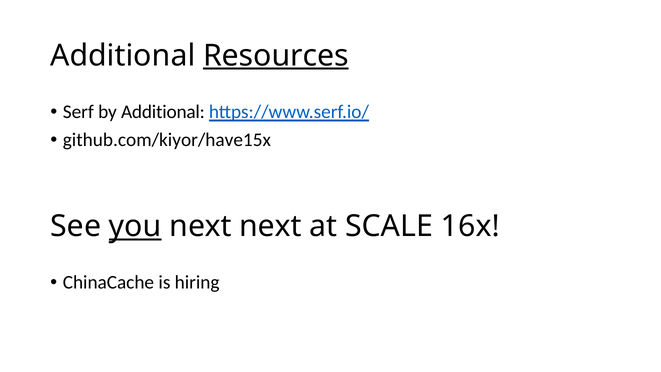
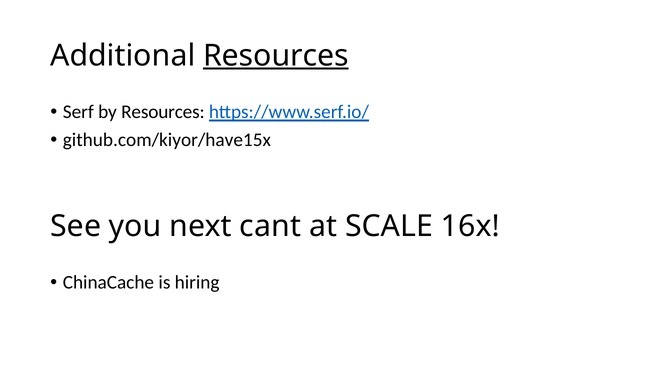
by Additional: Additional -> Resources (163, 112)
you underline: present -> none (135, 226)
next next: next -> cant (270, 226)
